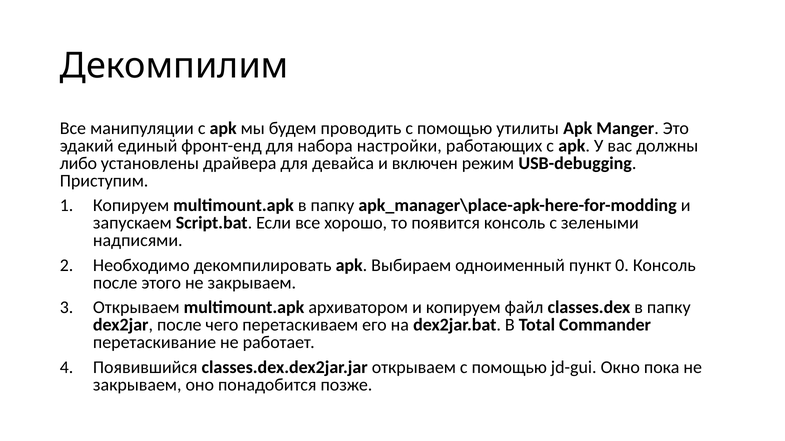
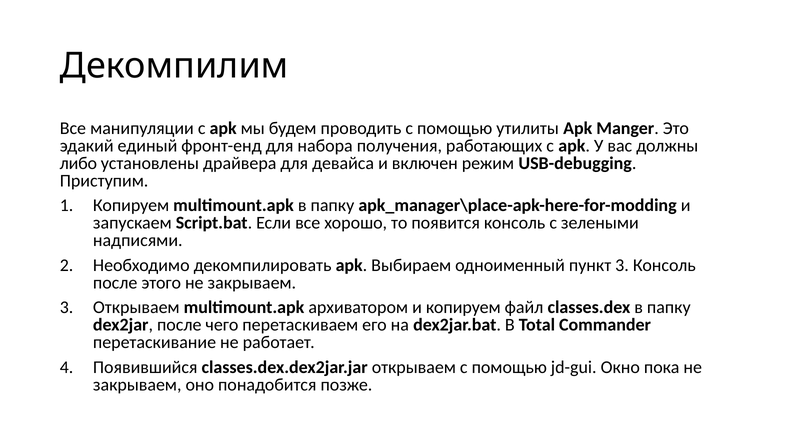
настройки: настройки -> получения (399, 146)
пункт 0: 0 -> 3 (622, 266)
